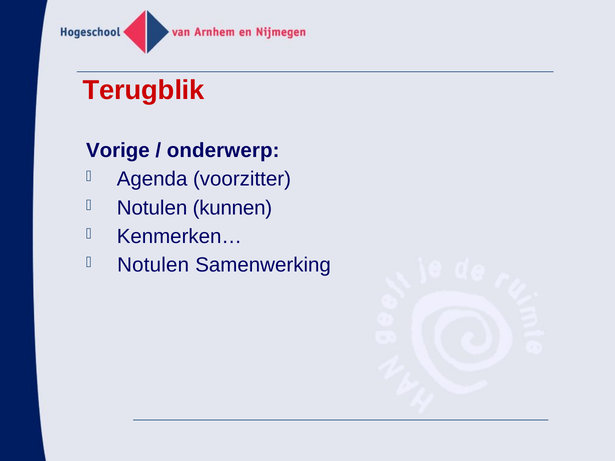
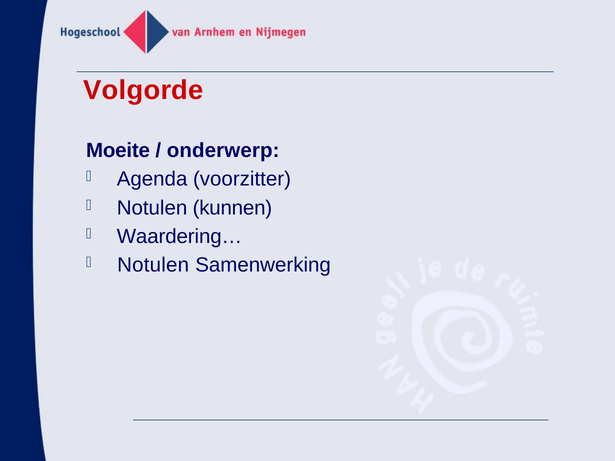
Terugblik: Terugblik -> Volgorde (144, 90)
Vorige: Vorige -> Moeite (118, 151)
Kenmerken…: Kenmerken… -> Waardering… (179, 237)
